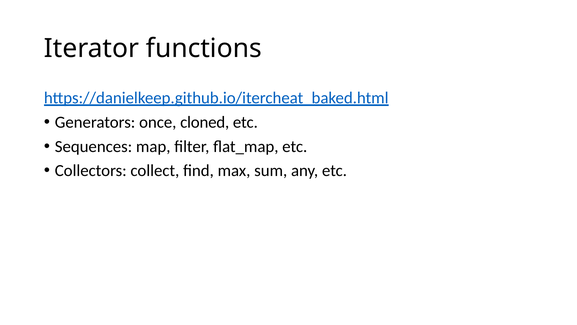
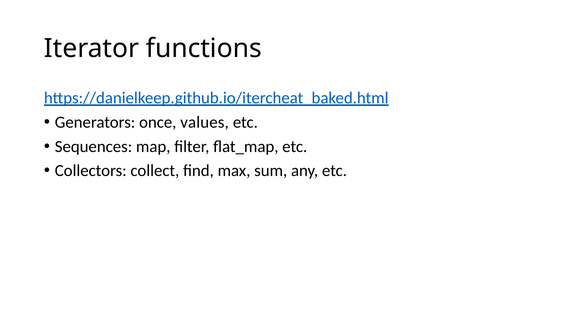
cloned: cloned -> values (205, 122)
